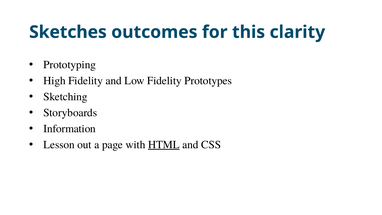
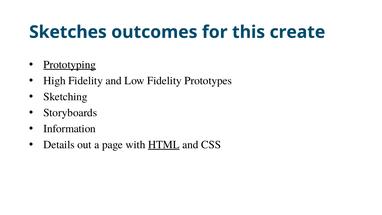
clarity: clarity -> create (297, 32)
Prototyping underline: none -> present (70, 65)
Lesson: Lesson -> Details (59, 145)
